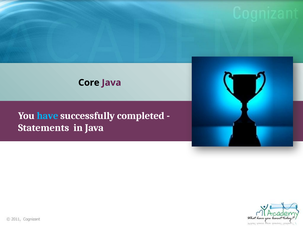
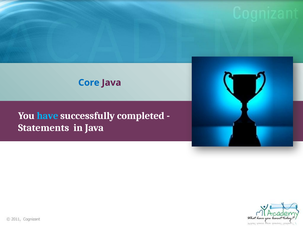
Core colour: black -> blue (89, 83)
